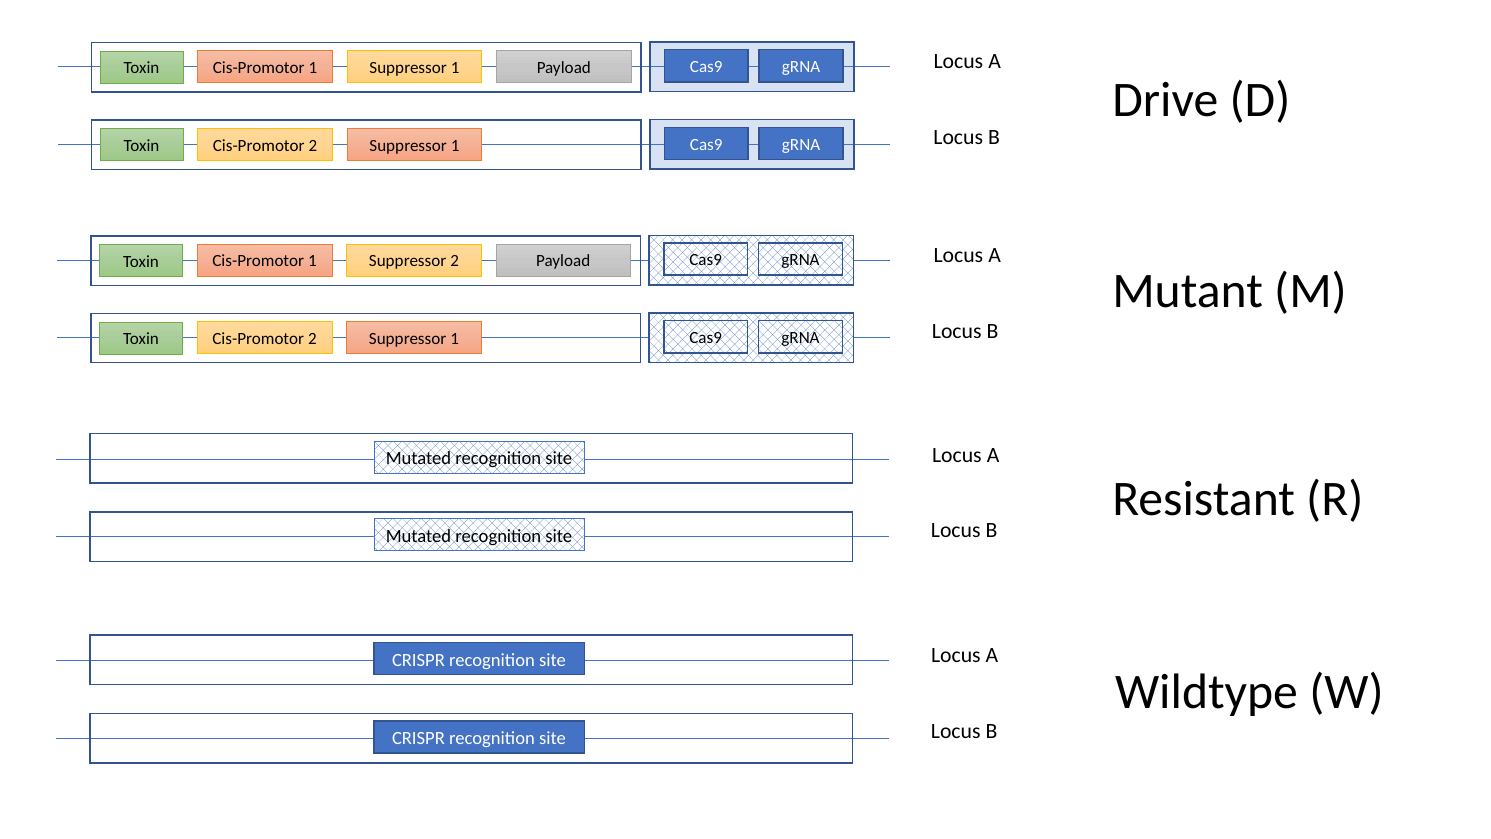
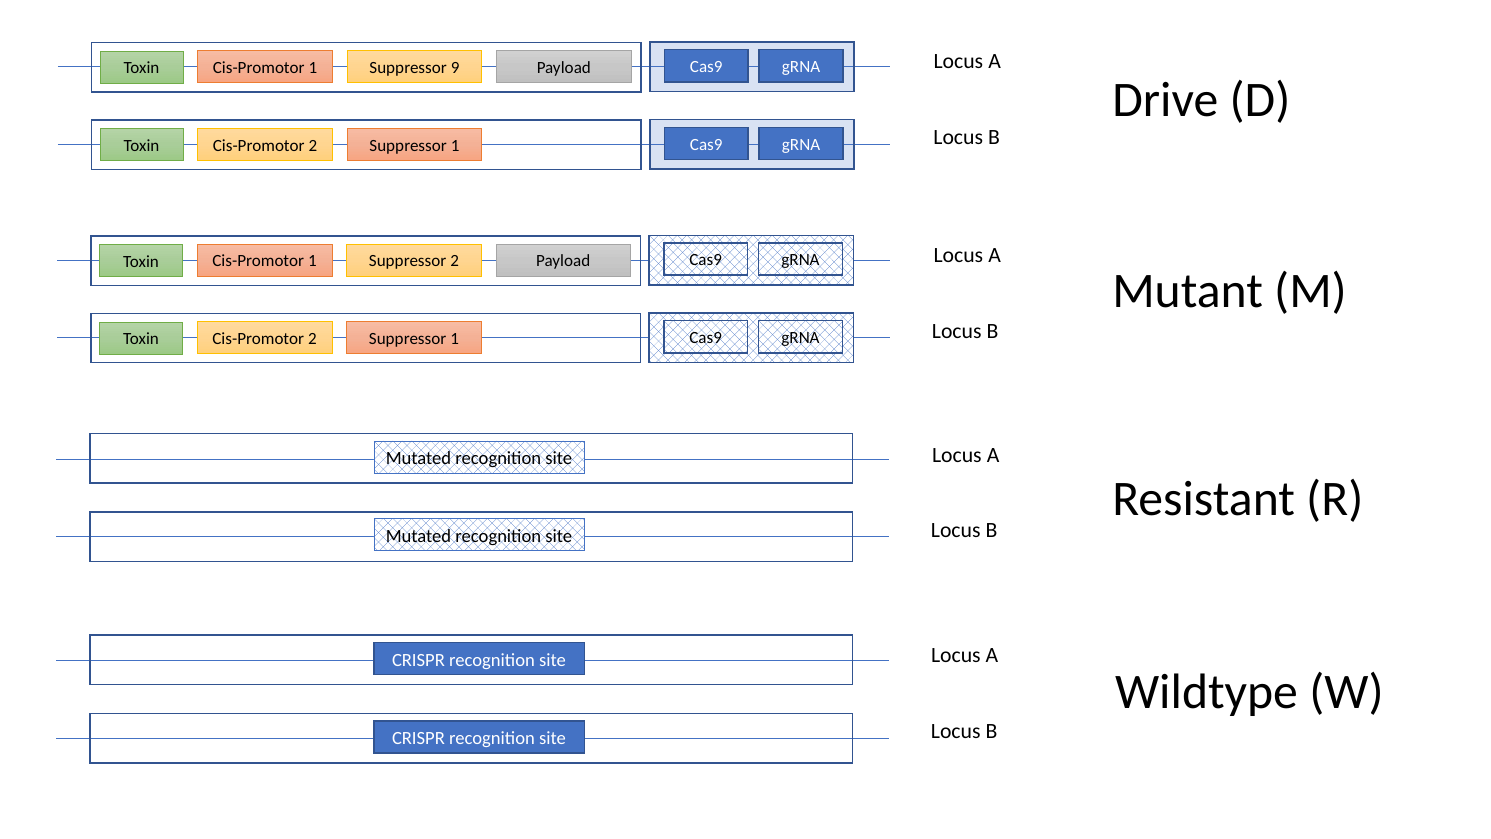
1 Suppressor 1: 1 -> 9 (455, 68)
